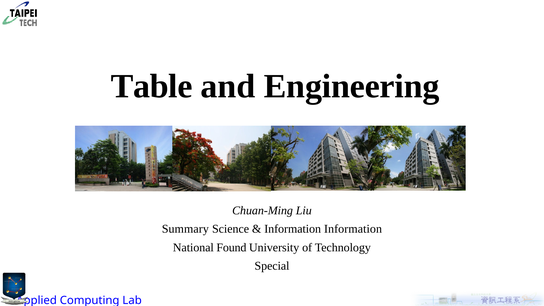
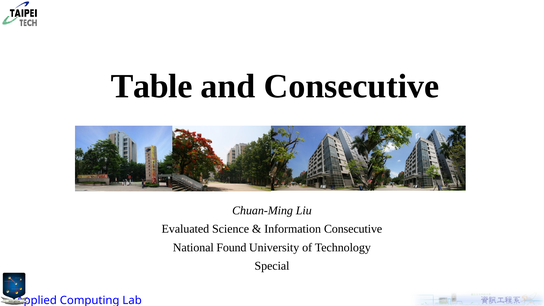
and Engineering: Engineering -> Consecutive (352, 86)
Summary: Summary -> Evaluated (185, 229)
Information Information: Information -> Consecutive (353, 229)
